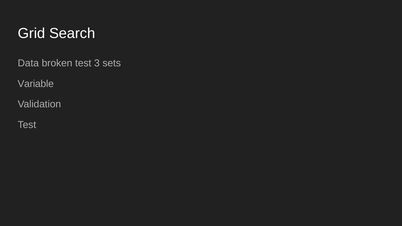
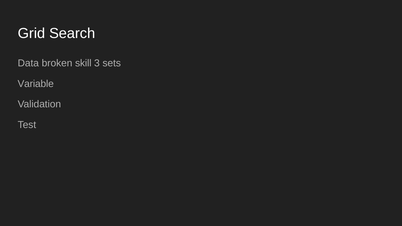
broken test: test -> skill (83, 63)
